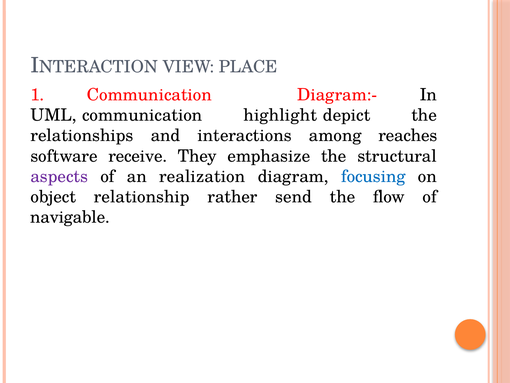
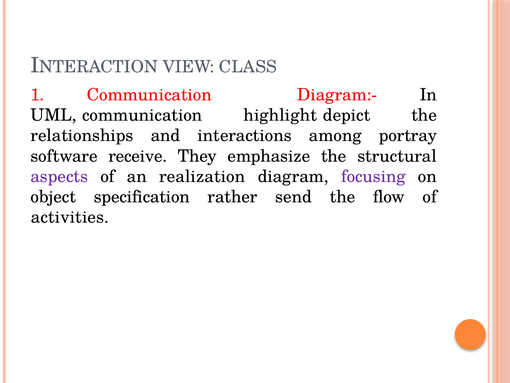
PLACE: PLACE -> CLASS (248, 67)
reaches: reaches -> portray (408, 135)
focusing colour: blue -> purple (373, 176)
relationship: relationship -> specification (142, 197)
navigable: navigable -> activities (70, 217)
